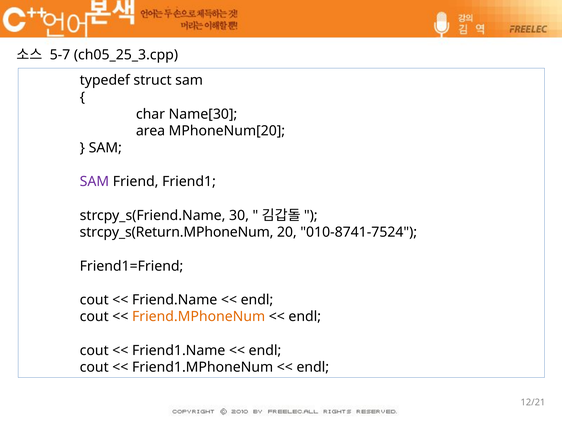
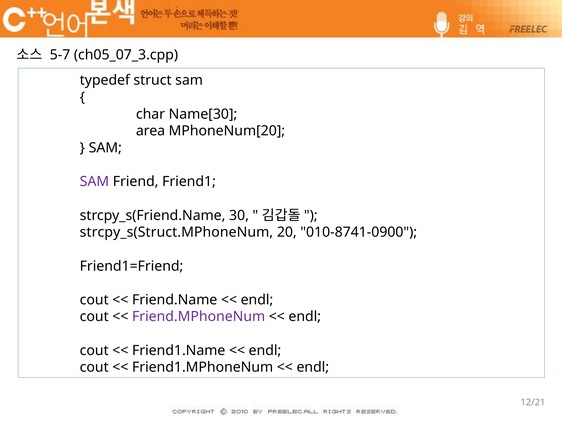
ch05_25_3.cpp: ch05_25_3.cpp -> ch05_07_3.cpp (126, 55)
strcpy_s(Return.MPhoneNum: strcpy_s(Return.MPhoneNum -> strcpy_s(Struct.MPhoneNum (176, 232)
010-8741-7524: 010-8741-7524 -> 010-8741-0900 (359, 232)
Friend.MPhoneNum colour: orange -> purple (199, 316)
